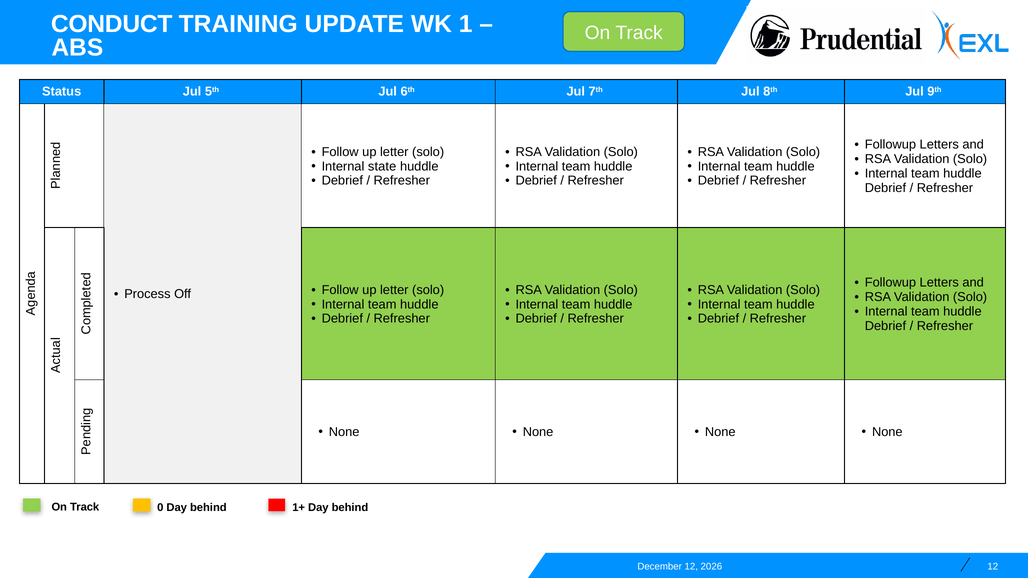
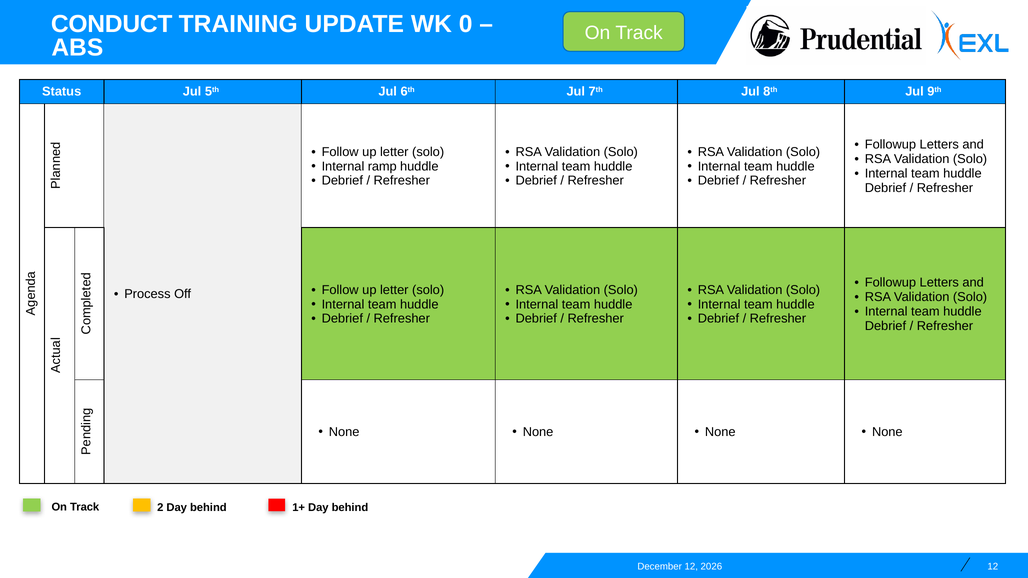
1: 1 -> 0 (466, 24)
state: state -> ramp (382, 166)
0: 0 -> 2 (160, 508)
